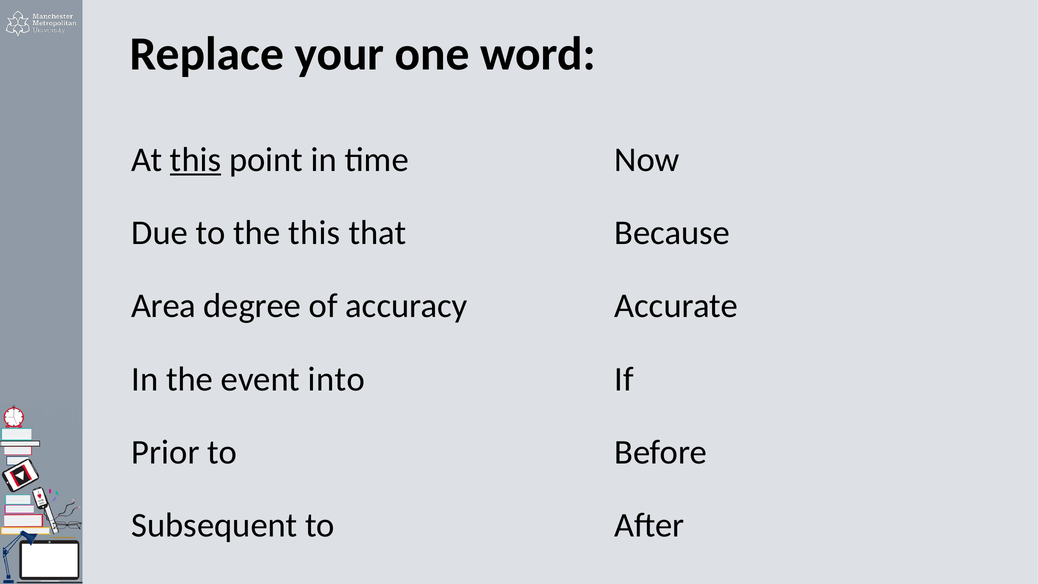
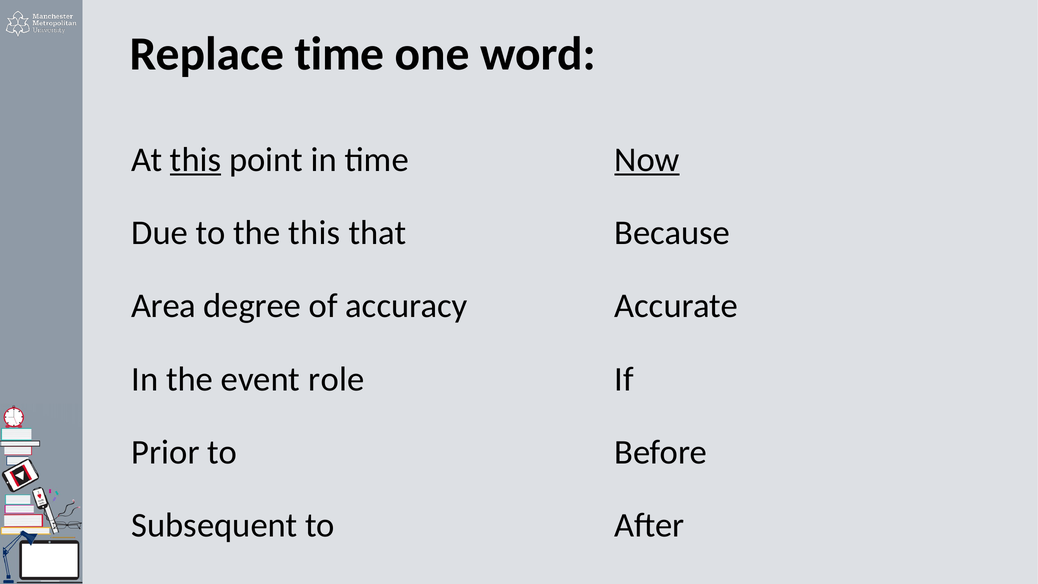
Replace your: your -> time (340, 54)
Now underline: none -> present (647, 160)
into: into -> role (336, 379)
